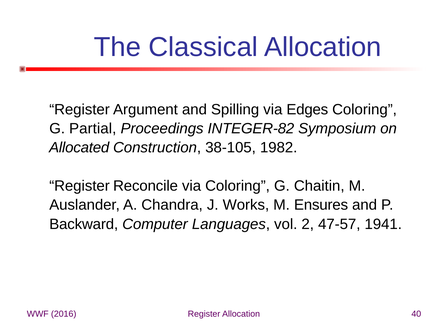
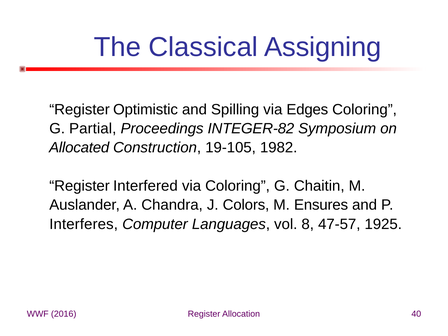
Classical Allocation: Allocation -> Assigning (323, 47)
Argument: Argument -> Optimistic (146, 110)
38-105: 38-105 -> 19-105 (231, 148)
Reconcile: Reconcile -> Interfered (145, 186)
Works: Works -> Colors (246, 205)
Backward: Backward -> Interferes (84, 224)
2: 2 -> 8 (308, 224)
1941: 1941 -> 1925 (383, 224)
